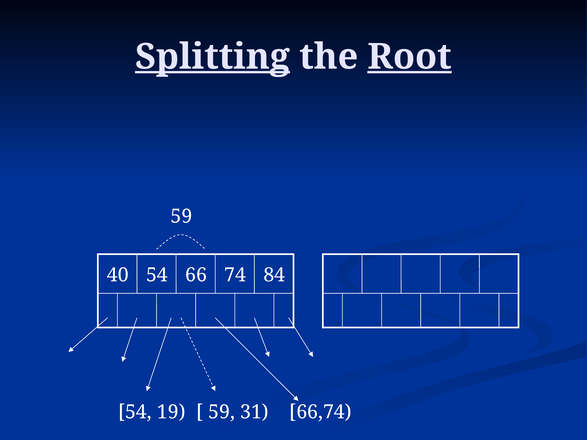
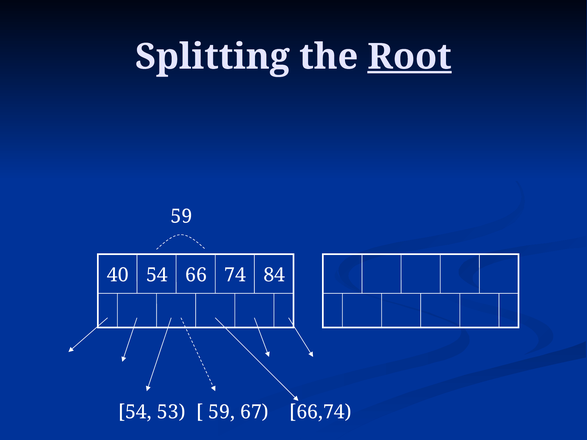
Splitting underline: present -> none (212, 57)
19: 19 -> 53 (171, 412)
31: 31 -> 67 (254, 412)
